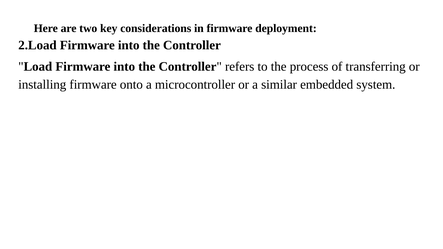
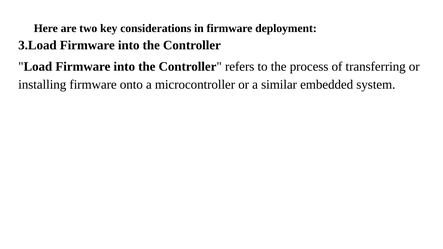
2.Load: 2.Load -> 3.Load (37, 45)
